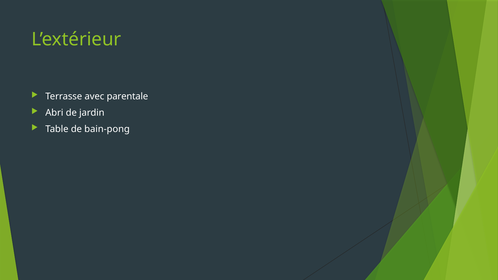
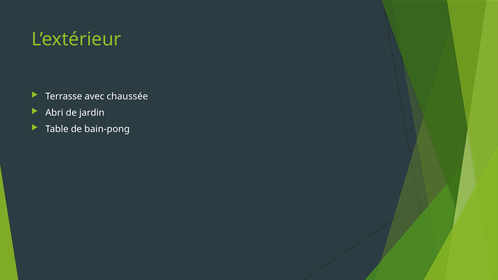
parentale: parentale -> chaussée (127, 96)
